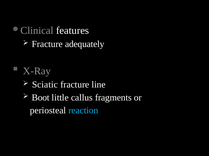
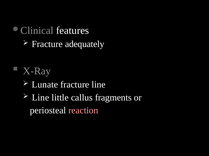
Sciatic: Sciatic -> Lunate (45, 85)
Boot: Boot -> Line (41, 98)
reaction colour: light blue -> pink (83, 111)
